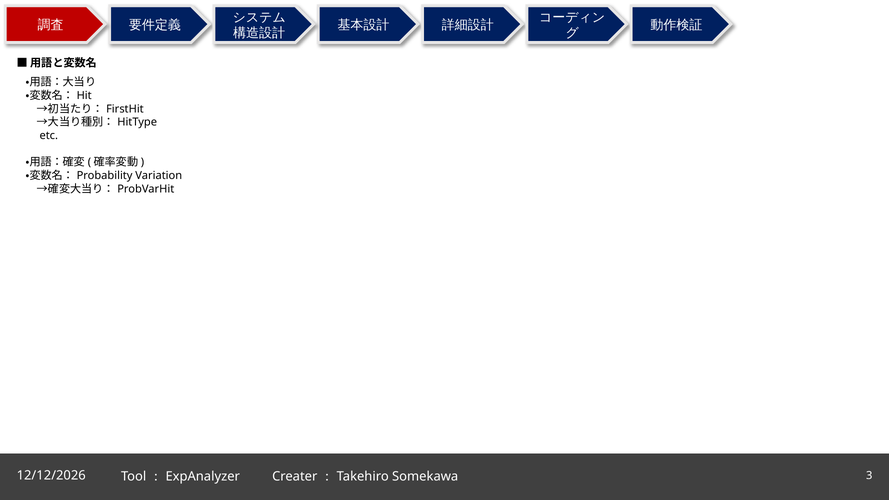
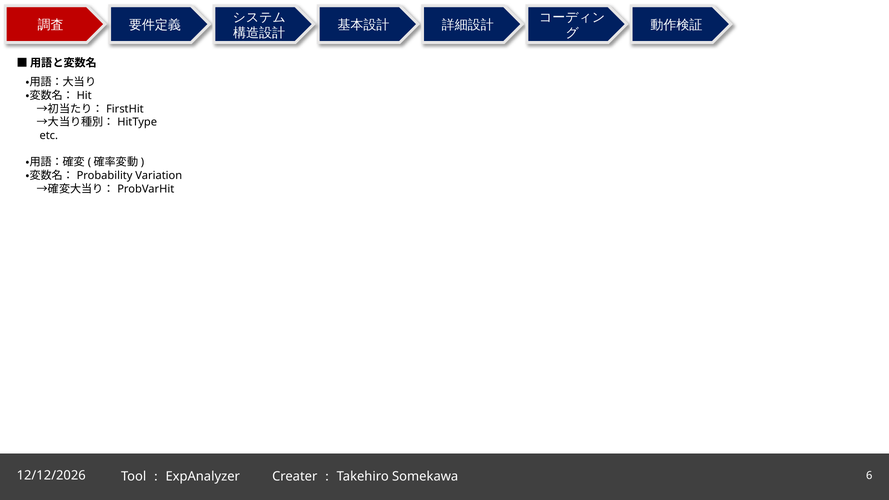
3: 3 -> 6 (869, 476)
